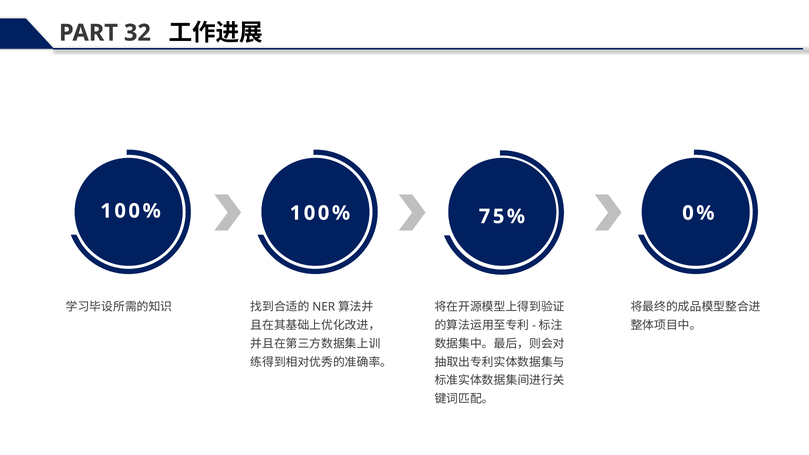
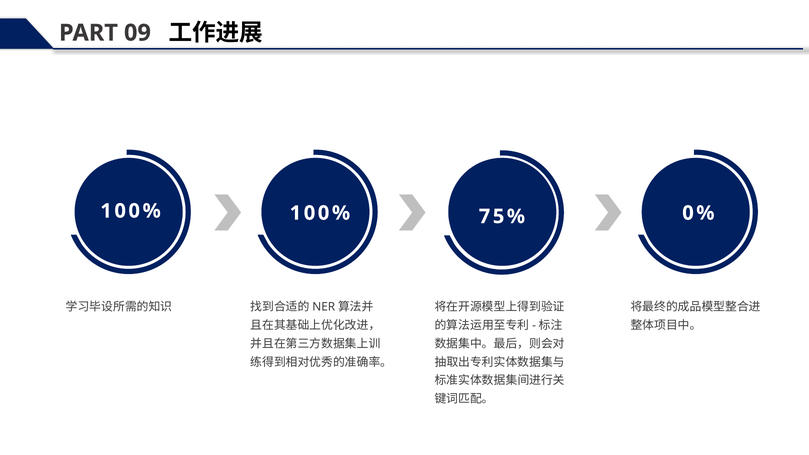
32: 32 -> 09 (137, 33)
